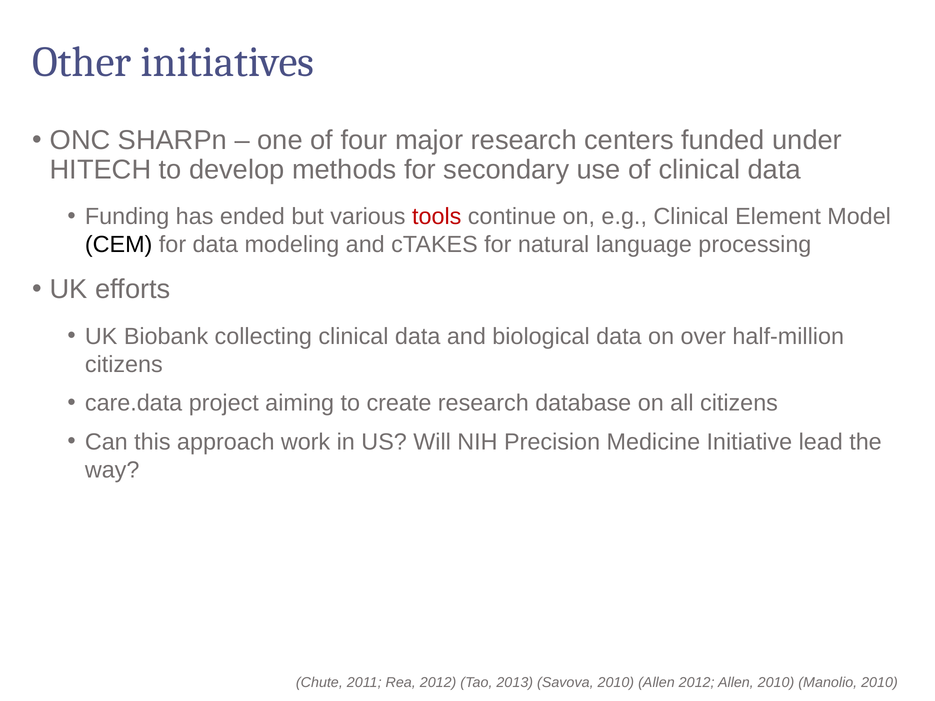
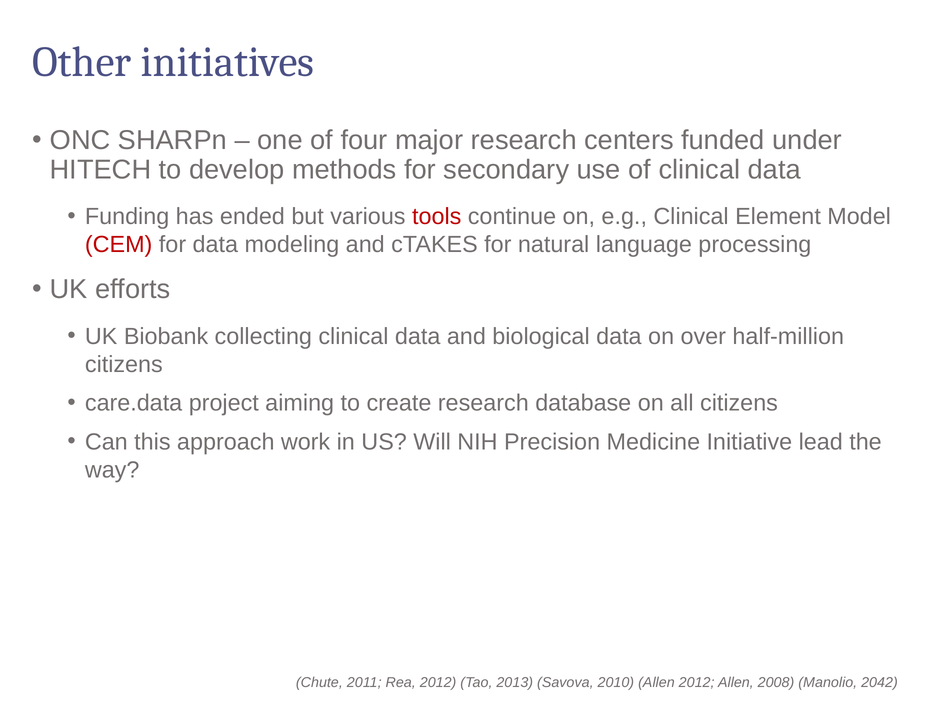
CEM colour: black -> red (119, 245)
Allen 2010: 2010 -> 2008 (776, 683)
Manolio 2010: 2010 -> 2042 (879, 683)
